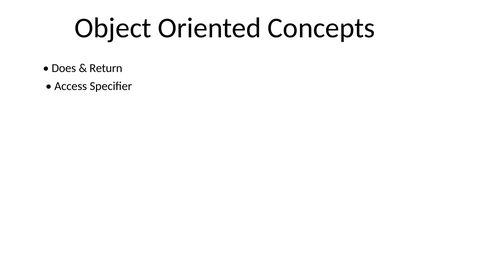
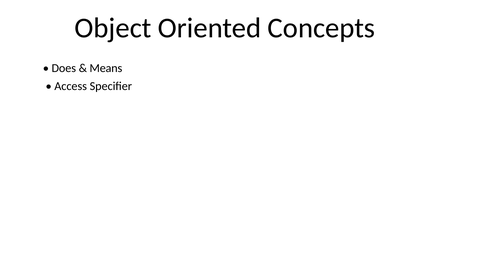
Return: Return -> Means (106, 68)
